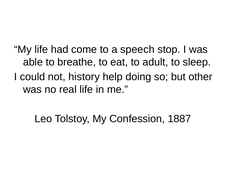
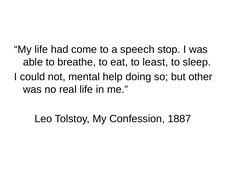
adult: adult -> least (155, 62)
history: history -> mental (84, 77)
